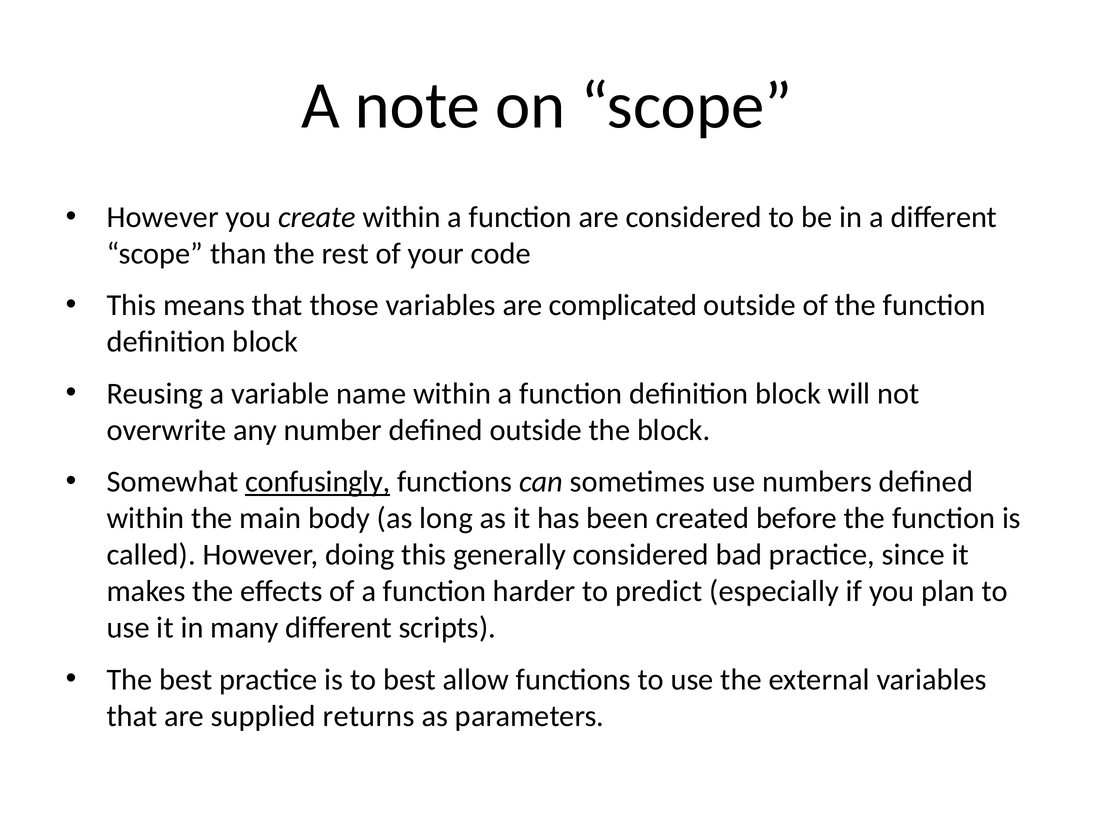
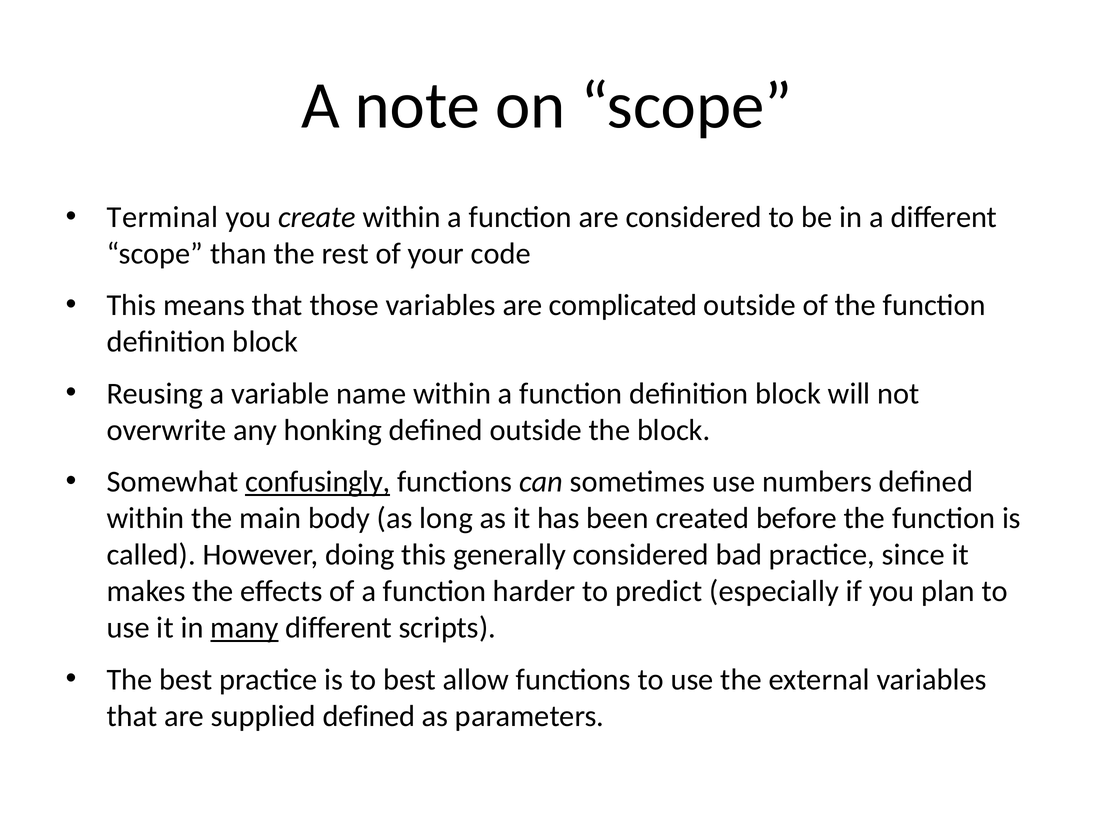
However: However -> Terminal (163, 217)
number: number -> honking (333, 430)
many underline: none -> present (244, 628)
supplied returns: returns -> defined (369, 716)
